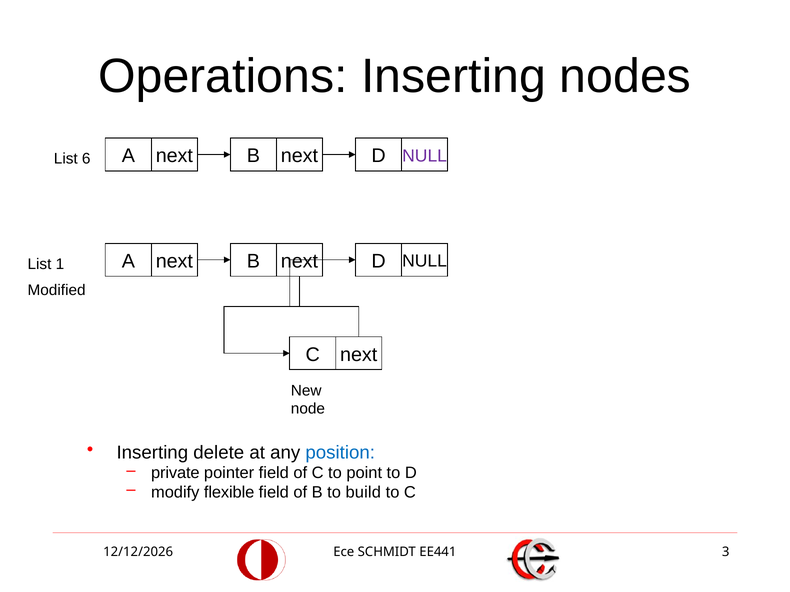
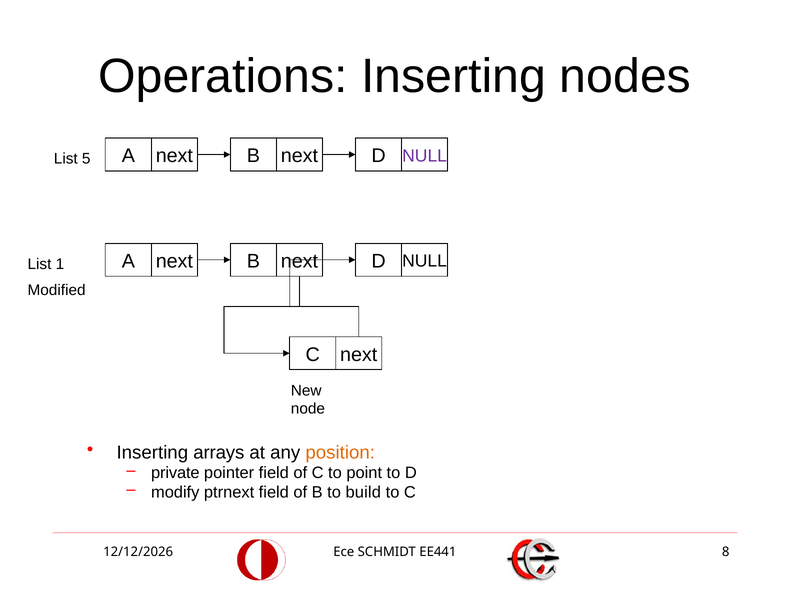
6: 6 -> 5 (86, 159)
delete: delete -> arrays (219, 453)
position colour: blue -> orange (340, 453)
flexible: flexible -> ptrnext (229, 493)
3: 3 -> 8 (726, 552)
